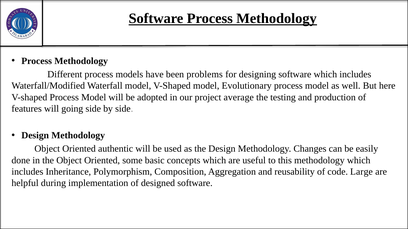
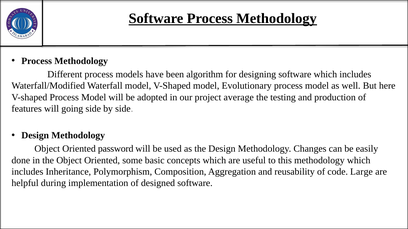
problems: problems -> algorithm (205, 75)
authentic: authentic -> password (116, 149)
